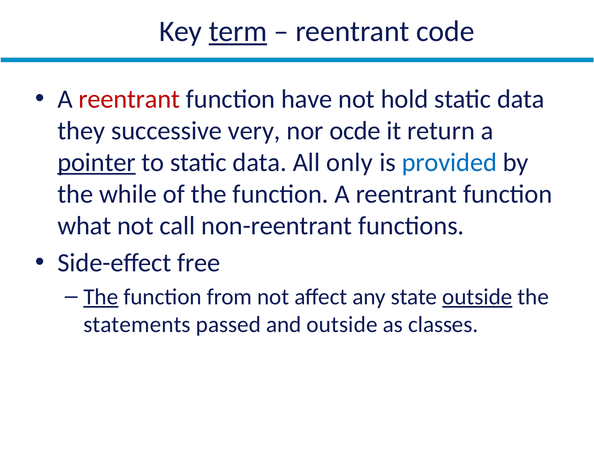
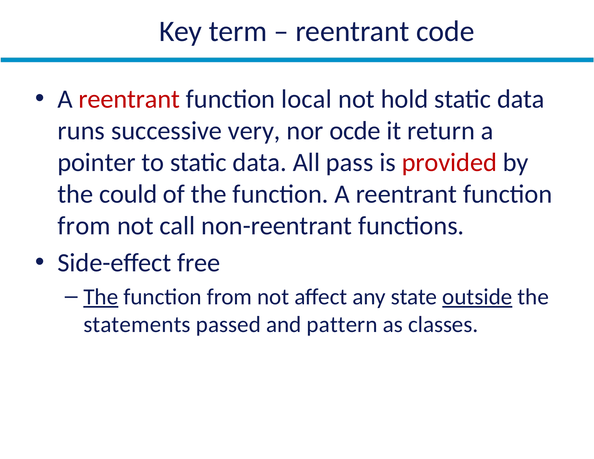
term underline: present -> none (238, 32)
have: have -> local (307, 99)
they: they -> runs (81, 131)
pointer underline: present -> none (97, 163)
only: only -> pass (350, 163)
provided colour: blue -> red (449, 163)
while: while -> could (128, 194)
what: what -> from (84, 226)
and outside: outside -> pattern (342, 325)
